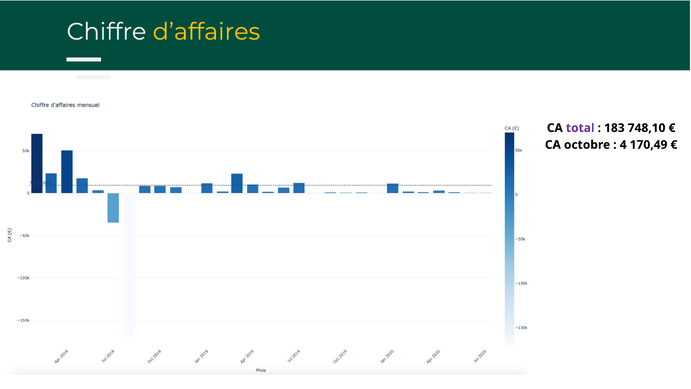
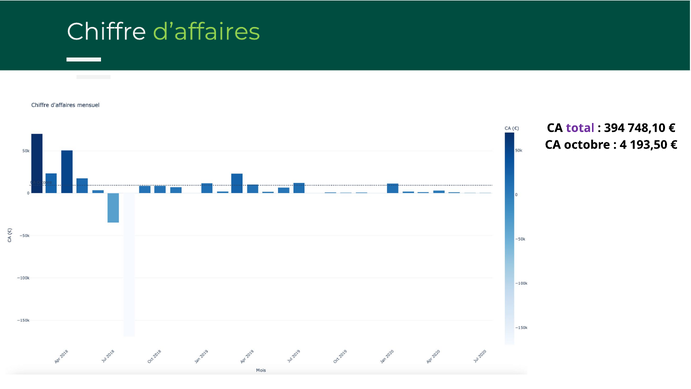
d’affaires colour: yellow -> light green (206, 32)
183: 183 -> 394 (614, 128)
170,49: 170,49 -> 193,50 (649, 145)
